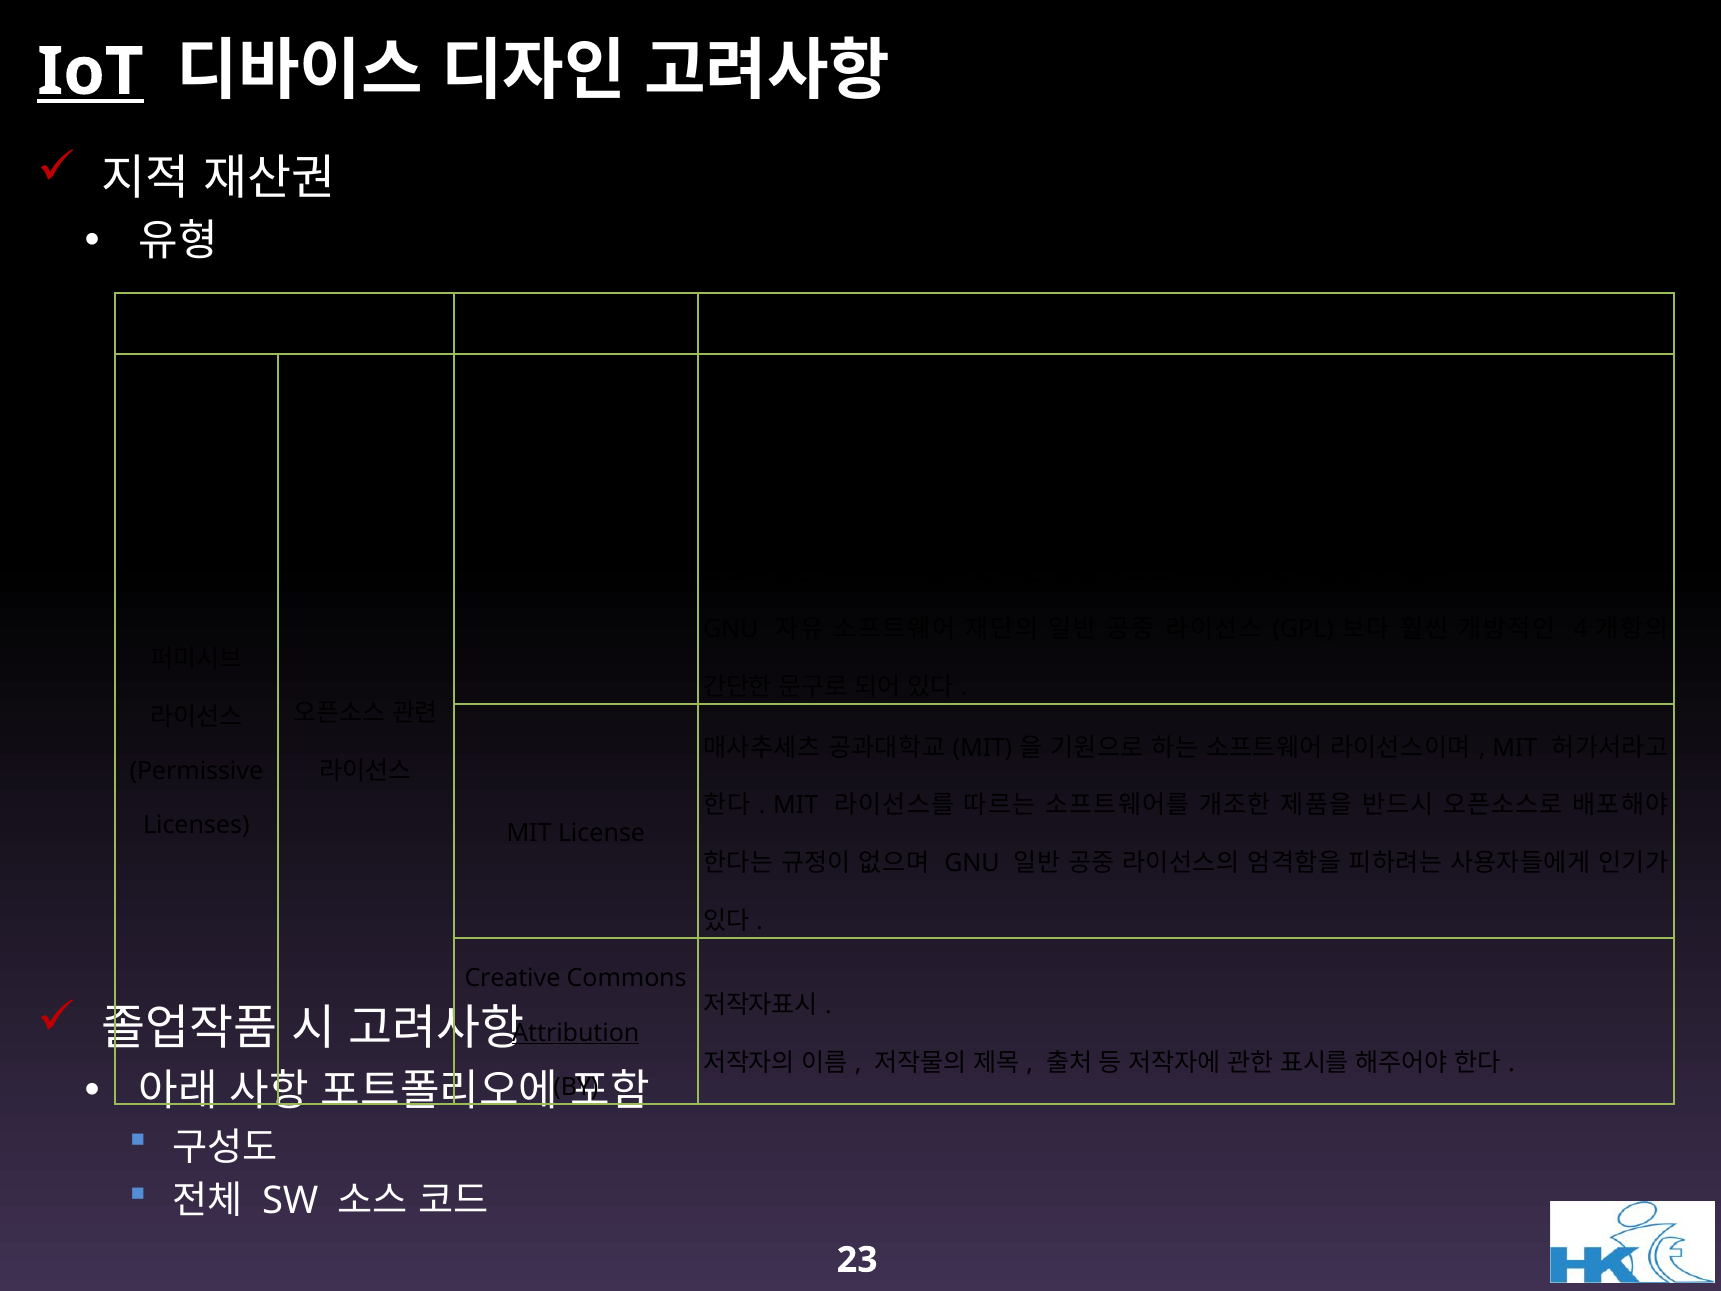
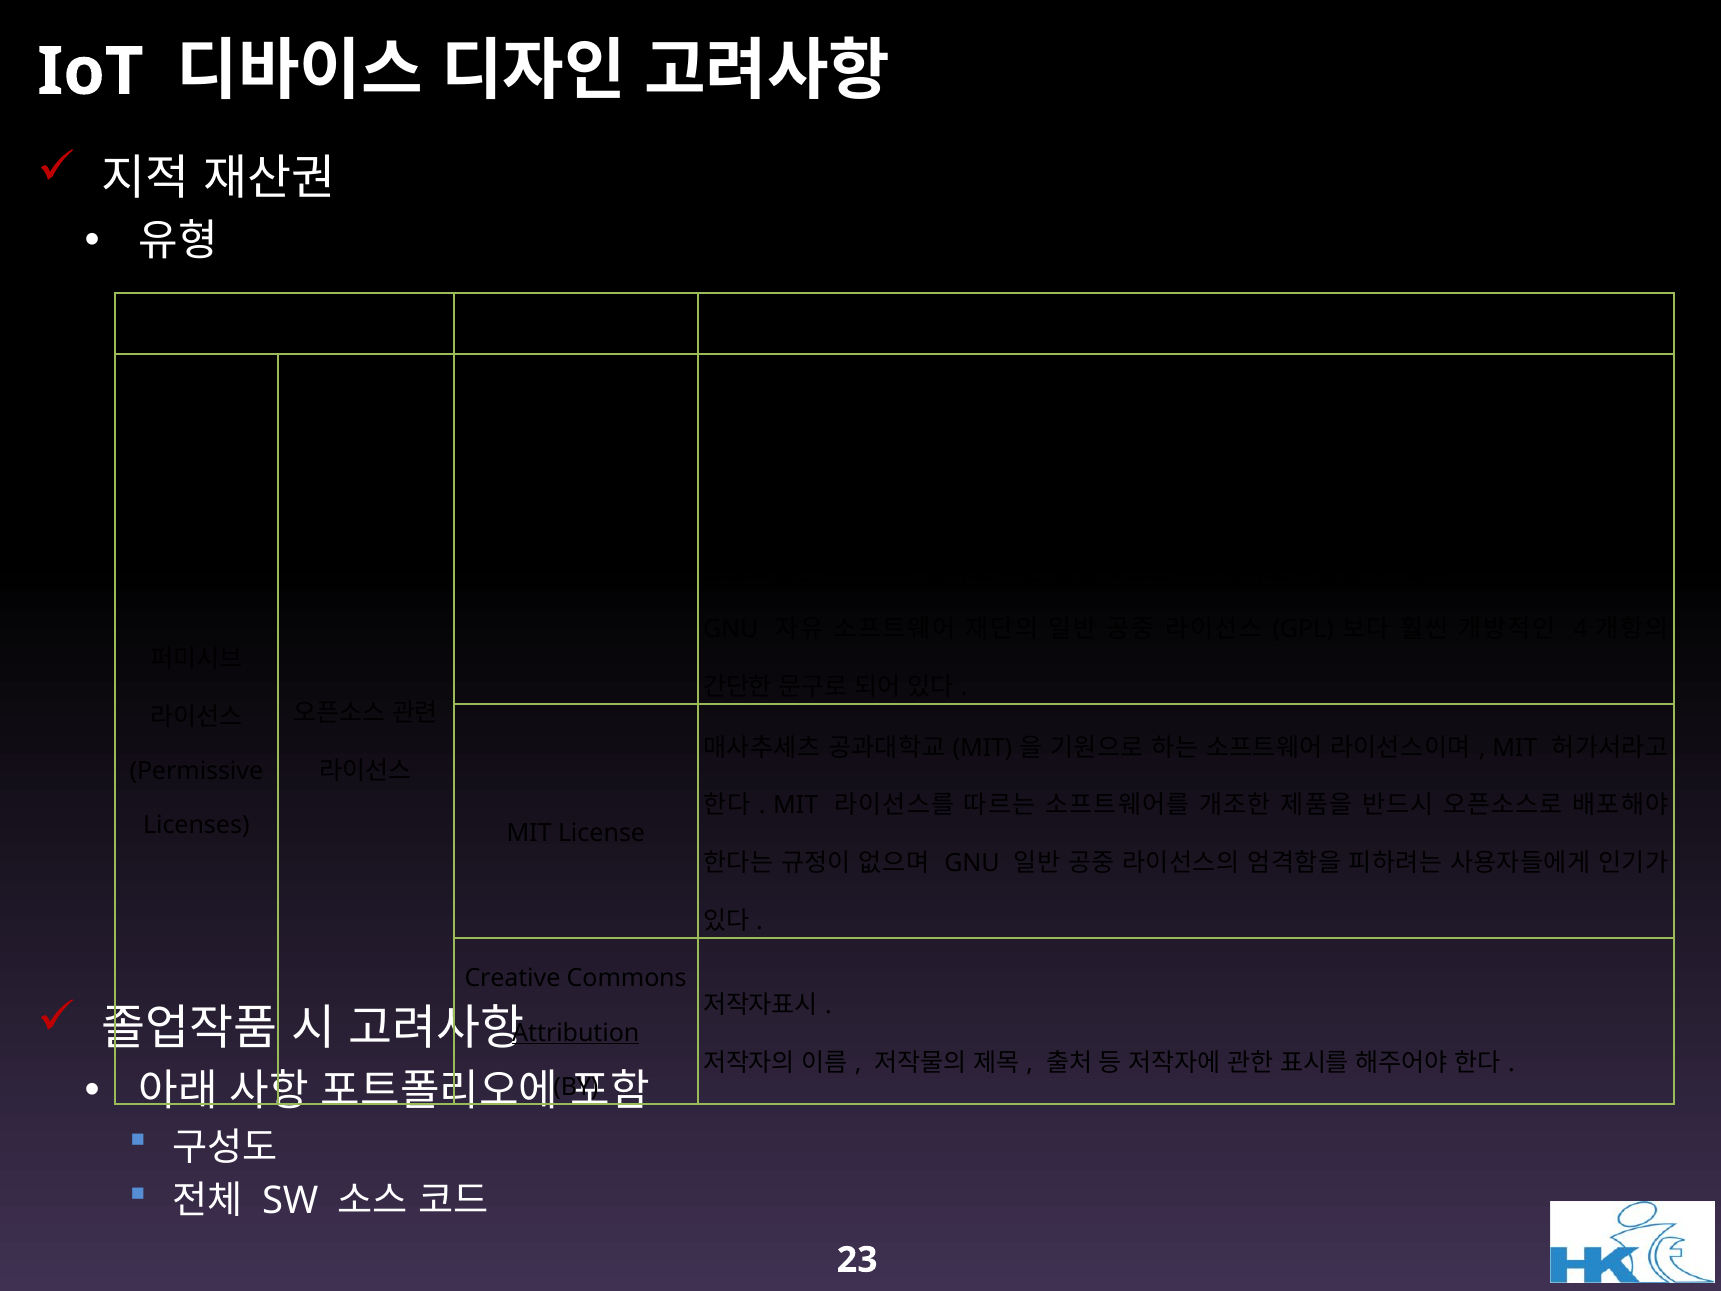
IoT underline: present -> none (90, 72)
